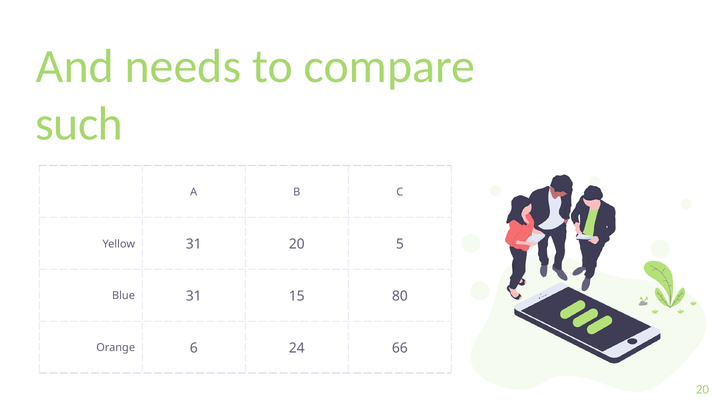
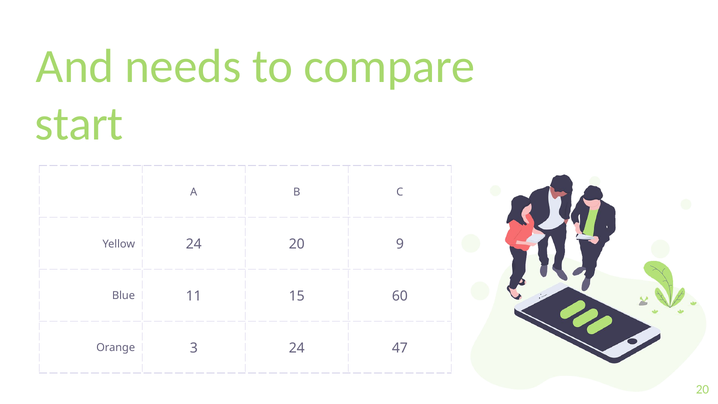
such: such -> start (79, 124)
Yellow 31: 31 -> 24 (194, 244)
5: 5 -> 9 (400, 244)
Blue 31: 31 -> 11 (194, 296)
80: 80 -> 60 (400, 296)
6: 6 -> 3 (194, 348)
66: 66 -> 47 (400, 348)
